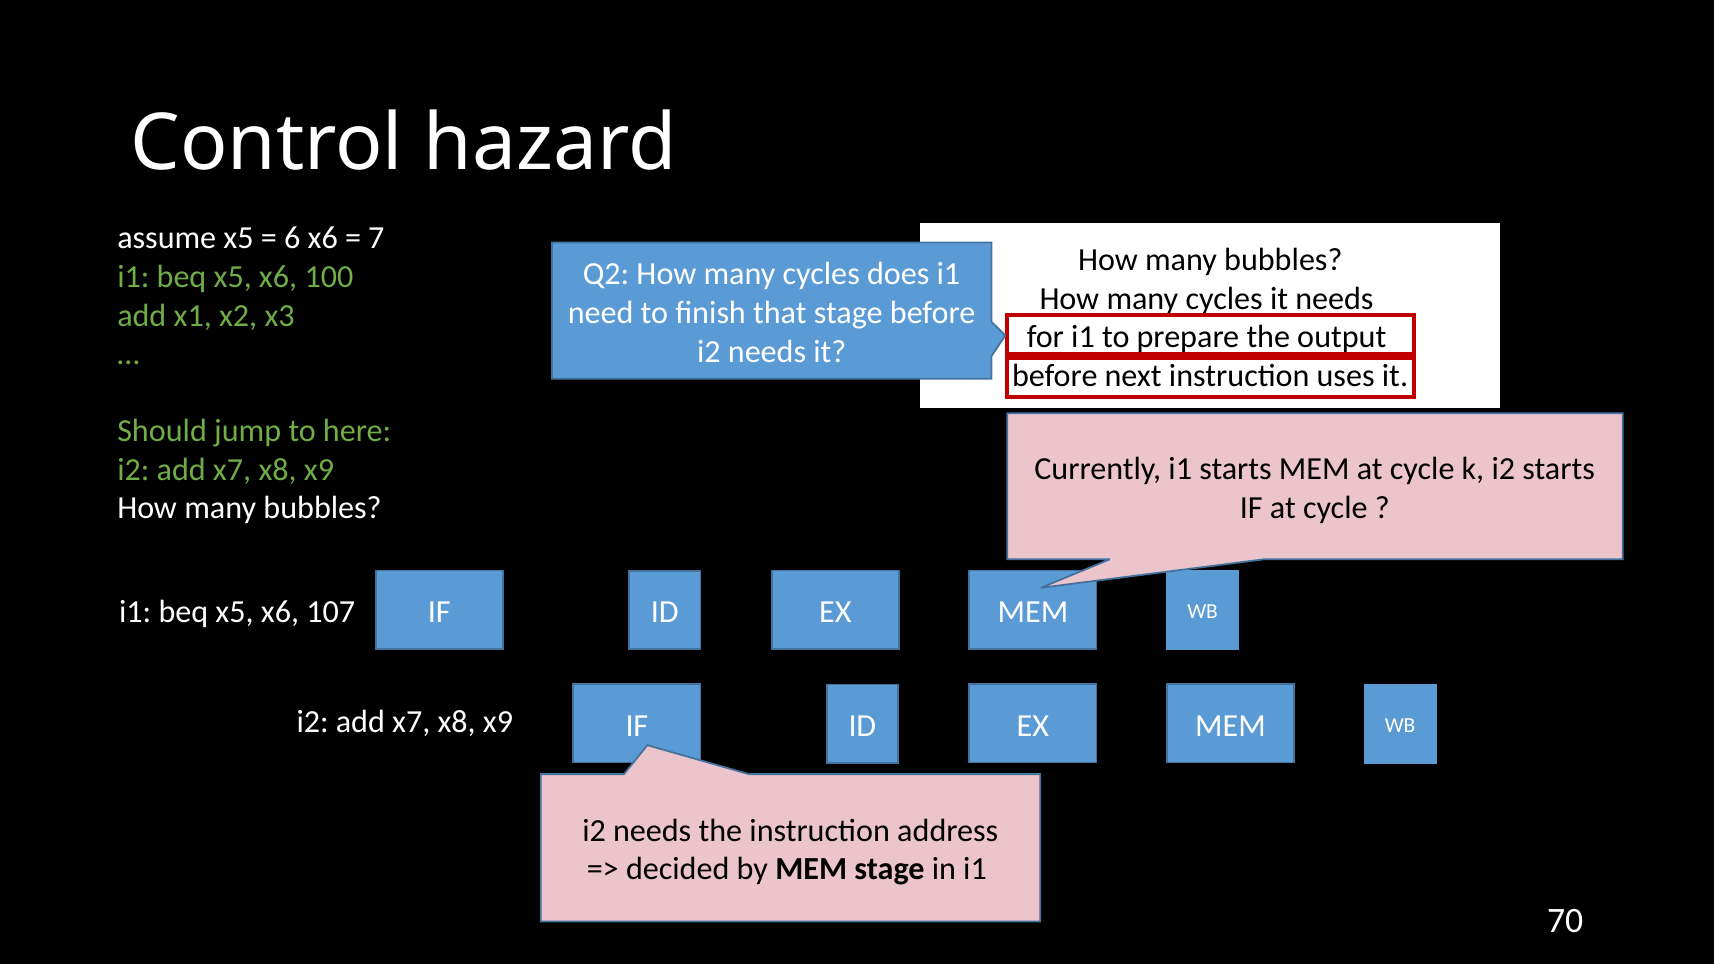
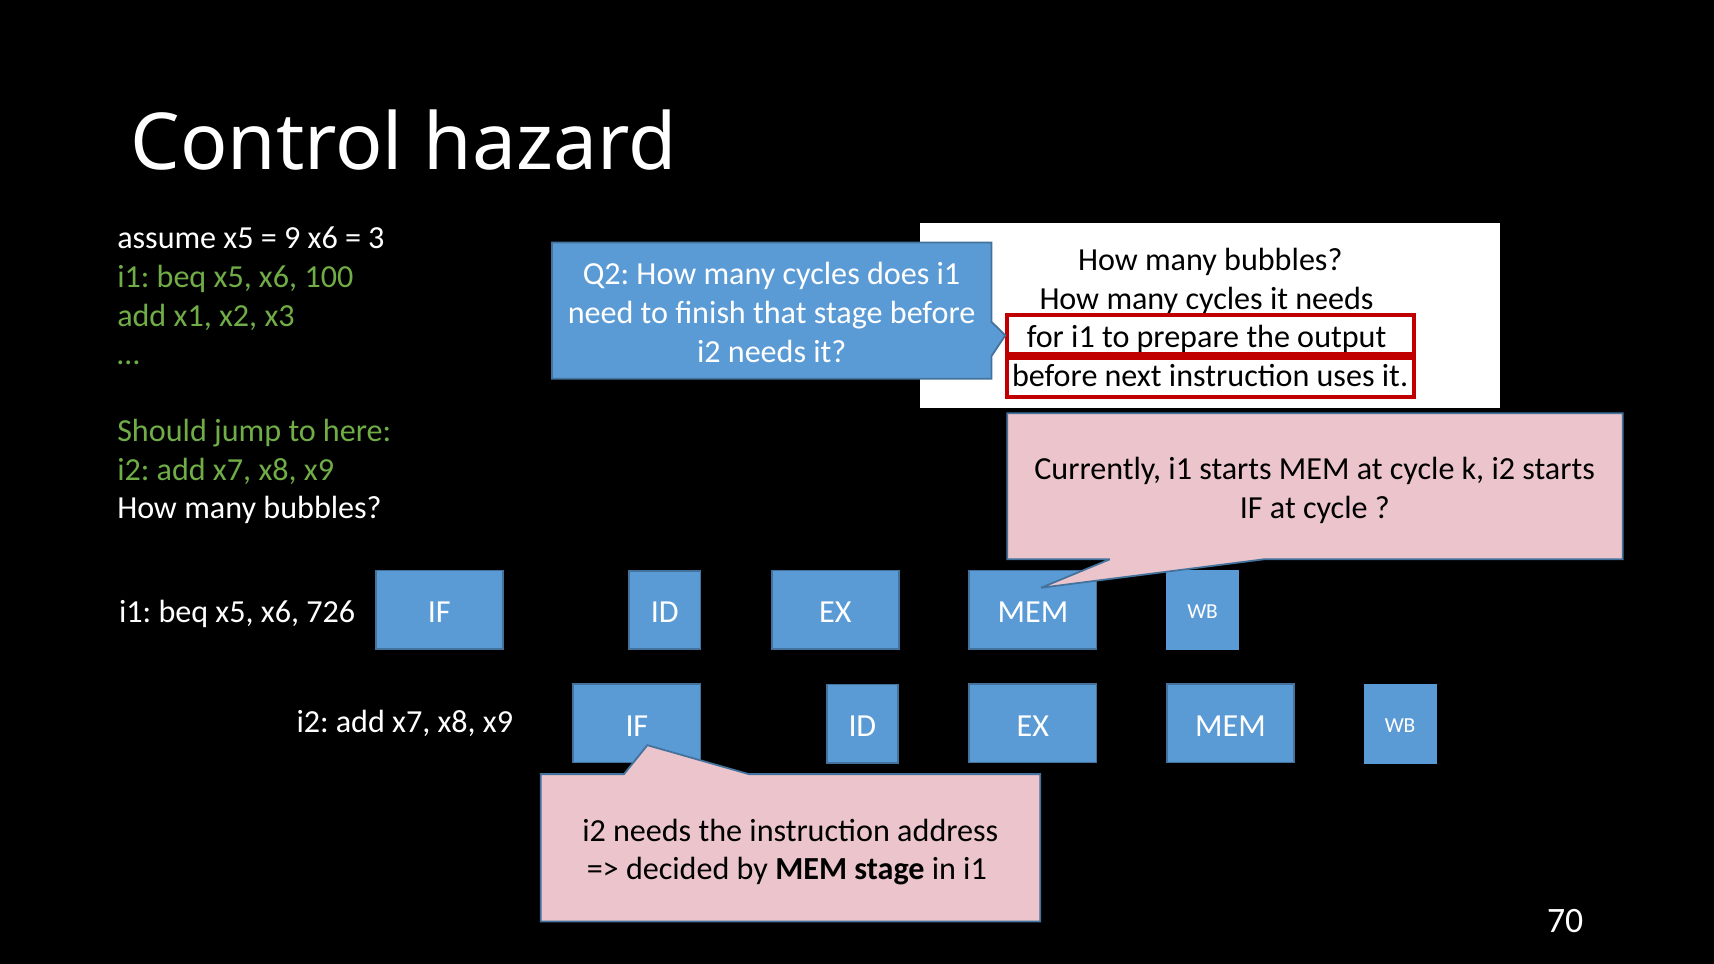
6: 6 -> 9 (292, 238)
7: 7 -> 3 (376, 238)
107: 107 -> 726 (331, 612)
